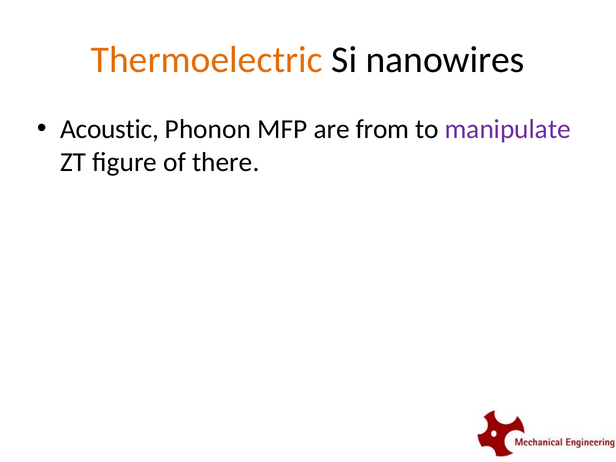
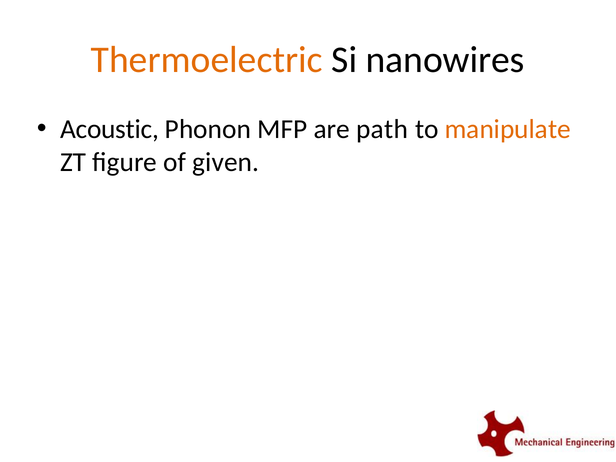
from: from -> path (382, 129)
manipulate colour: purple -> orange (508, 129)
there: there -> given (226, 162)
